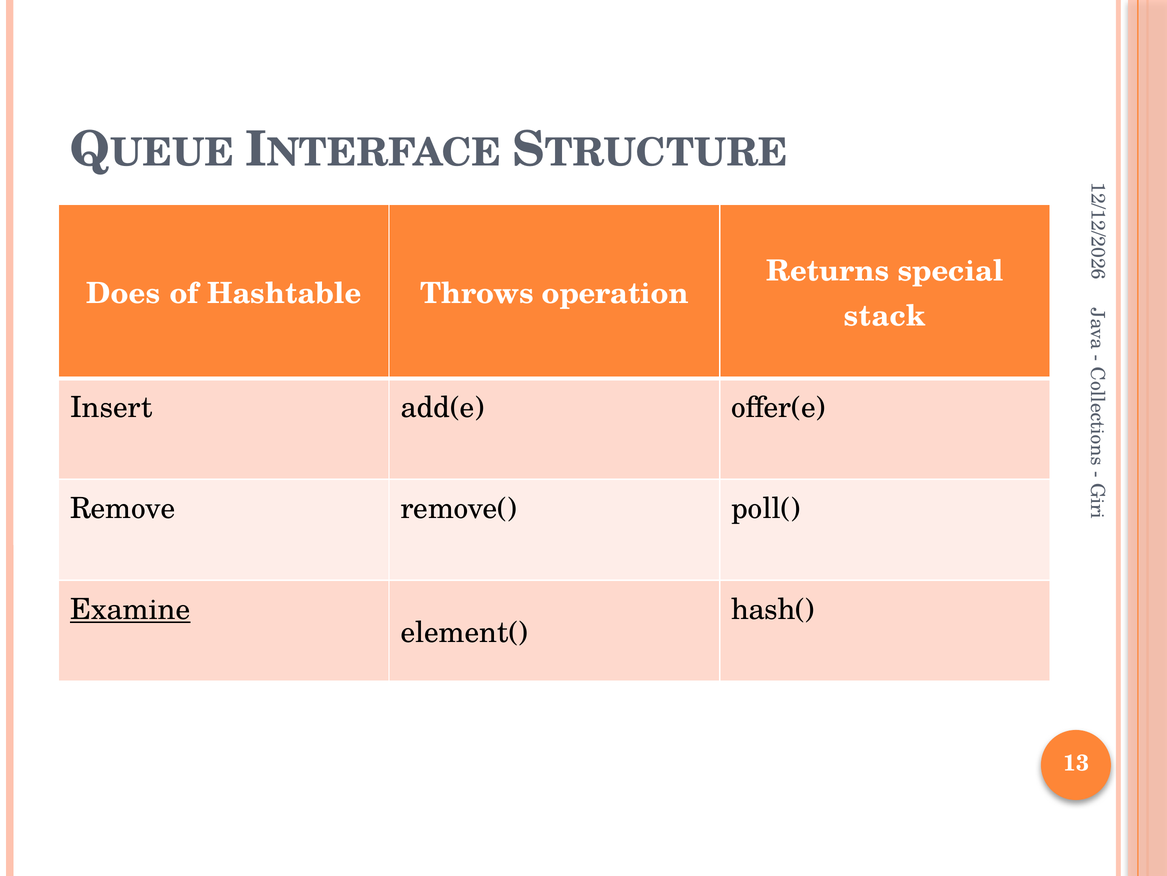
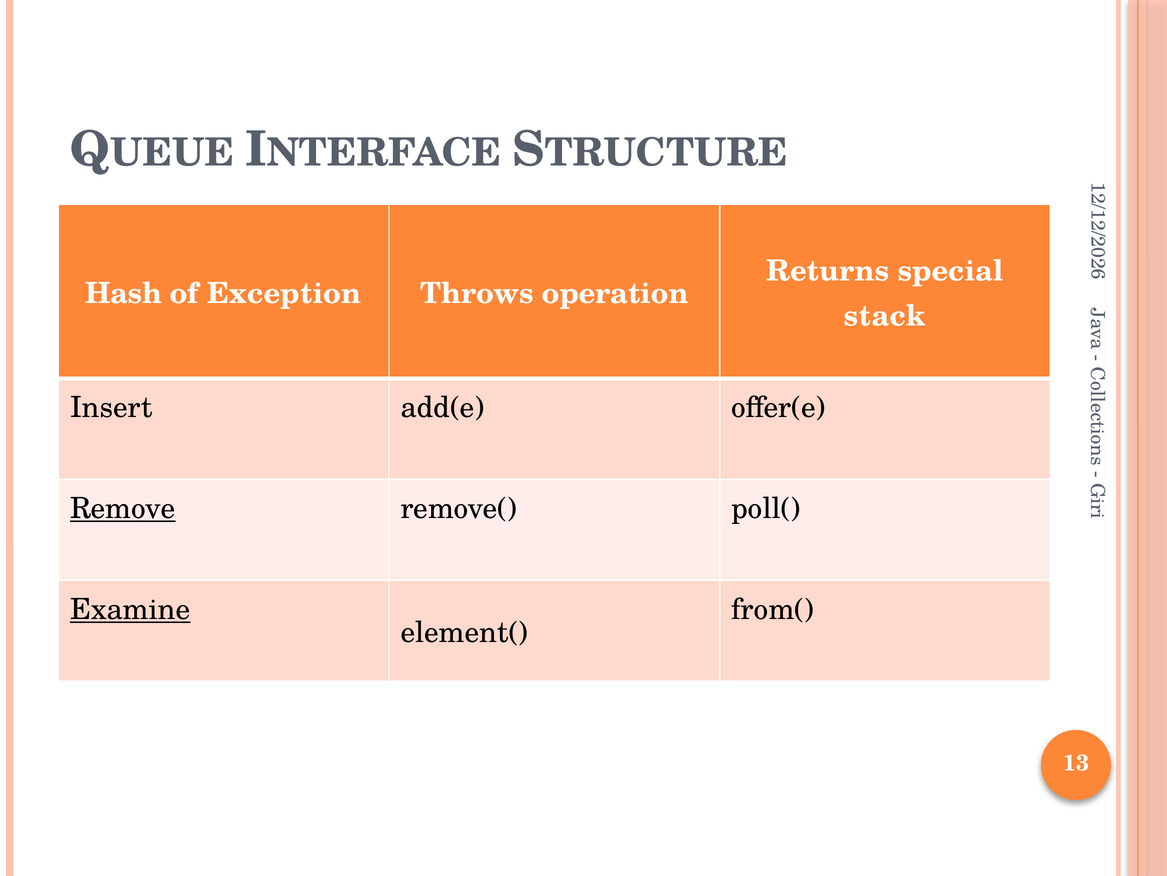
Does: Does -> Hash (124, 293)
Hashtable: Hashtable -> Exception (284, 293)
Remove underline: none -> present (123, 508)
hash(: hash( -> from( (773, 609)
